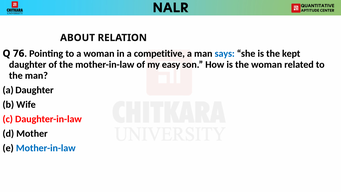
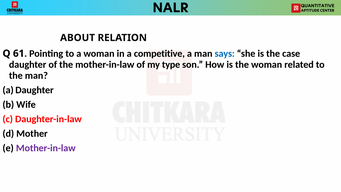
76: 76 -> 61 (19, 53)
kept: kept -> case (291, 53)
easy: easy -> type (171, 65)
Mother-in-law colour: blue -> purple (46, 148)
